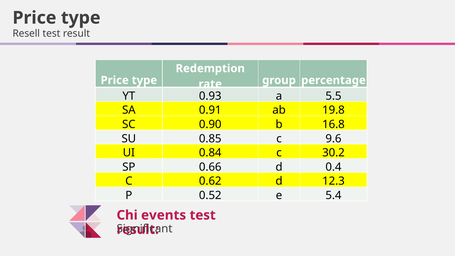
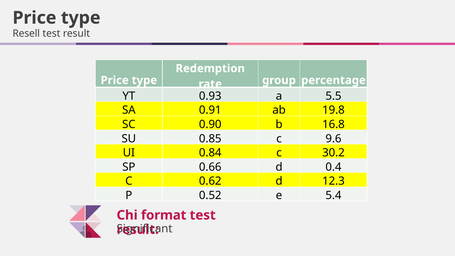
events: events -> format (164, 215)
